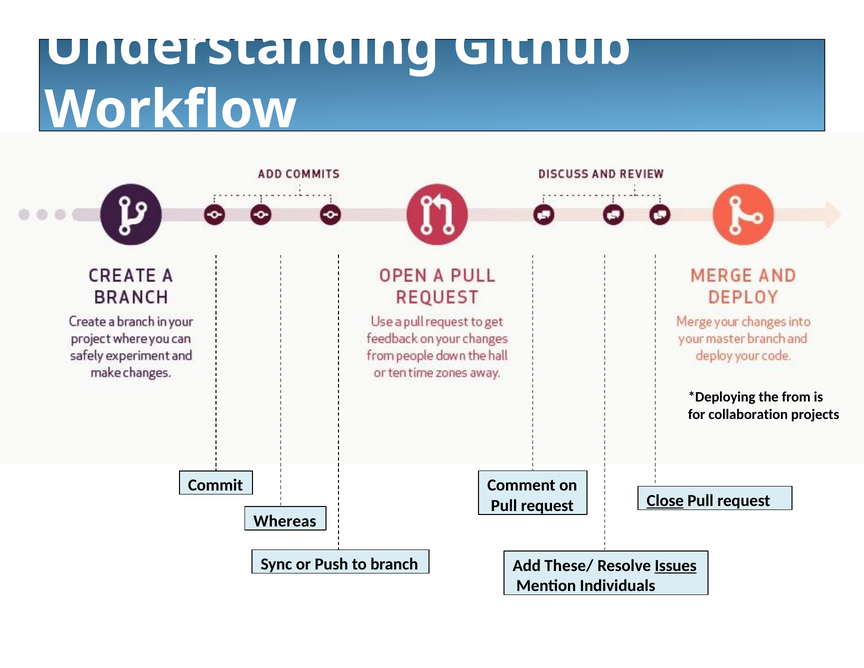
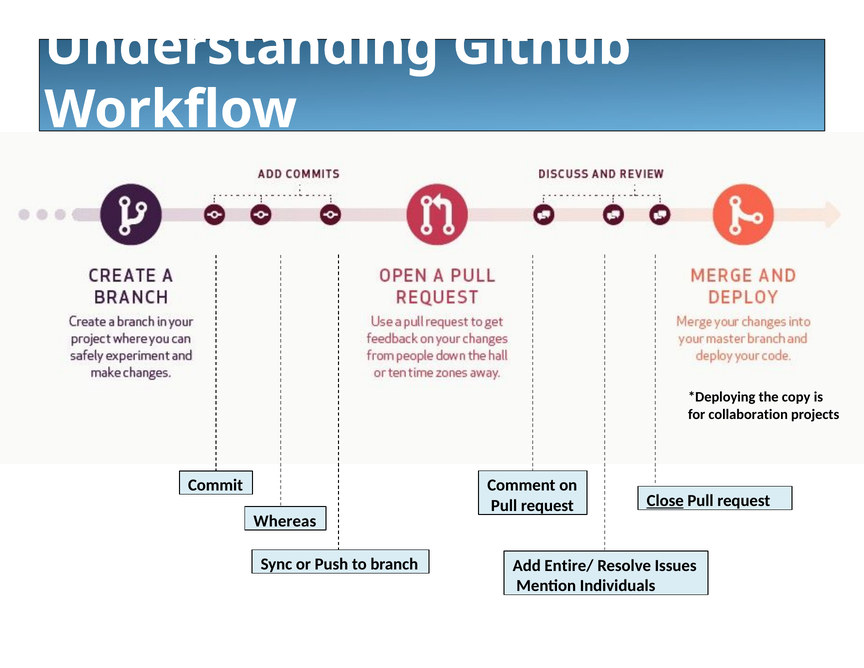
from: from -> copy (796, 397)
These/: These/ -> Entire/ (569, 565)
Issues underline: present -> none (676, 565)
